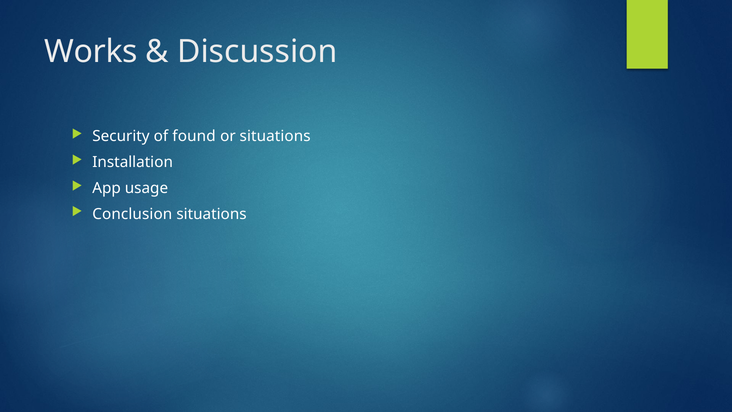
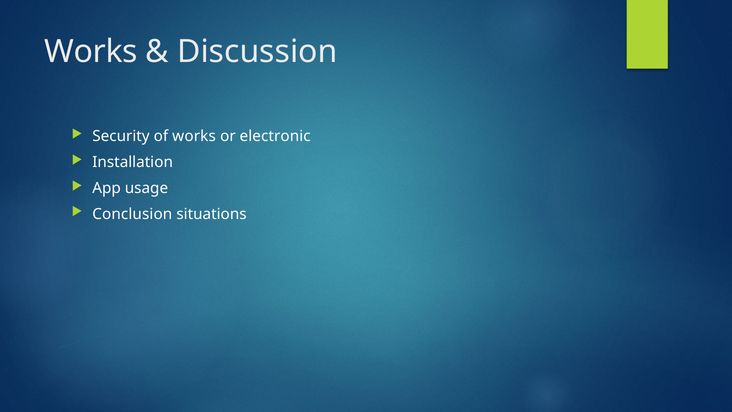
of found: found -> works (194, 136)
or situations: situations -> electronic (275, 136)
